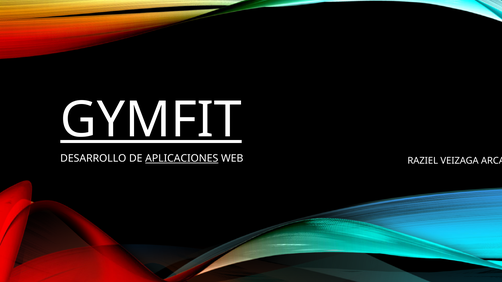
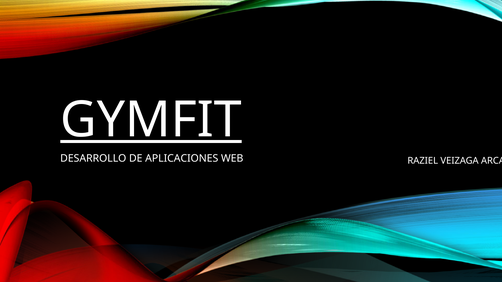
APLICACIONES underline: present -> none (182, 159)
